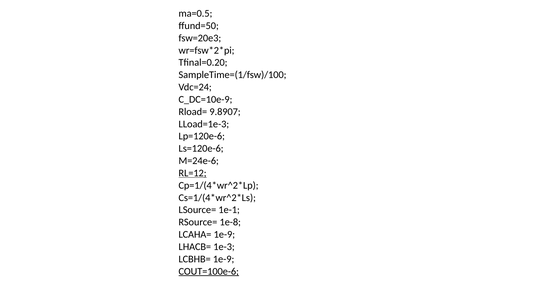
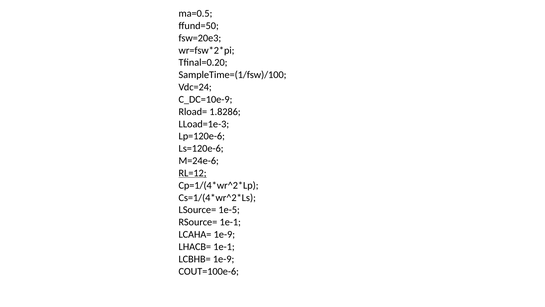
9.8907: 9.8907 -> 1.8286 (225, 112)
1e-1: 1e-1 -> 1e-5 (229, 210)
RSource= 1e-8: 1e-8 -> 1e-1 (230, 222)
LHACB= 1e-3: 1e-3 -> 1e-1 (224, 246)
COUT=100e-6 underline: present -> none (209, 271)
